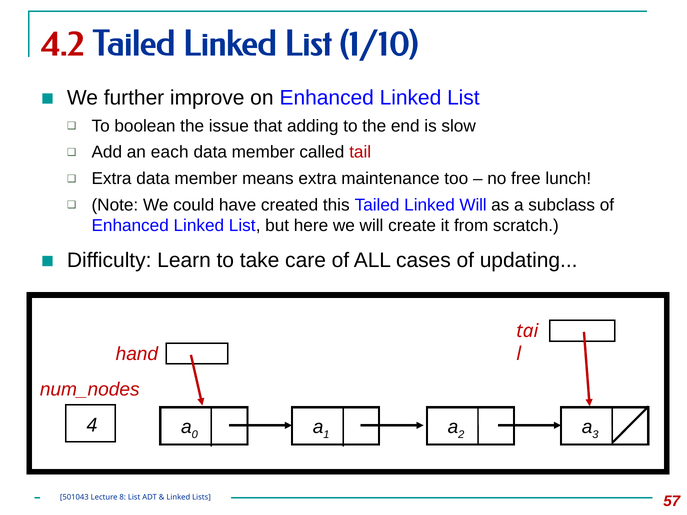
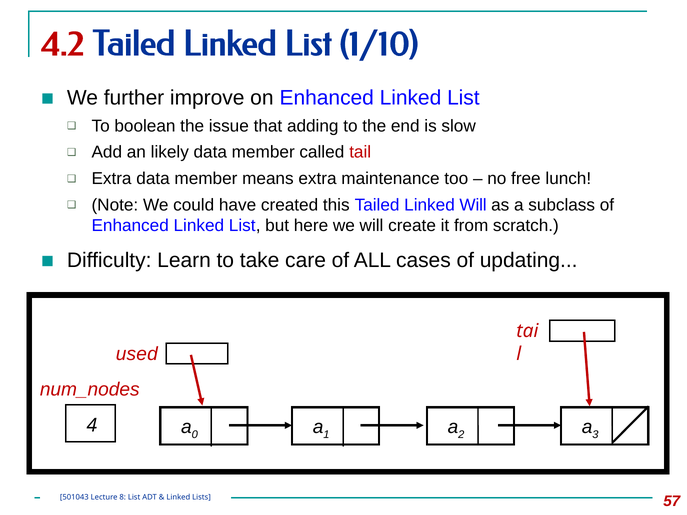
each: each -> likely (170, 152)
hand: hand -> used (137, 354)
